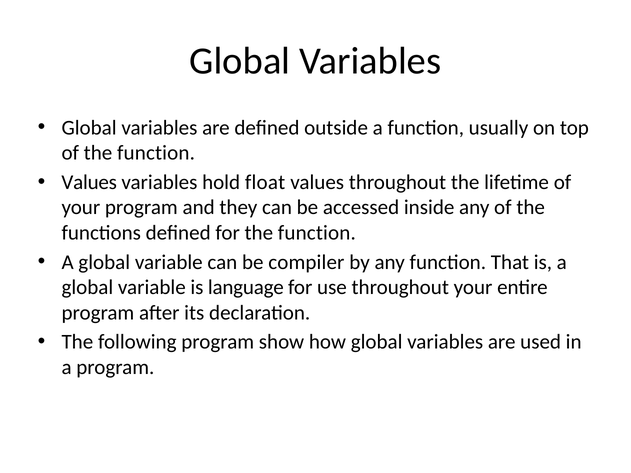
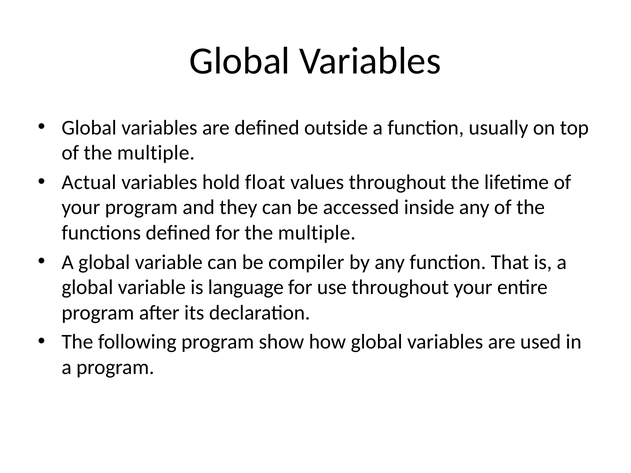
of the function: function -> multiple (156, 153)
Values: Values -> Actual (89, 182)
for the function: function -> multiple (317, 233)
